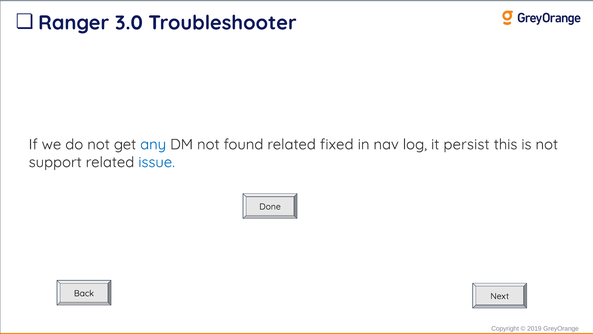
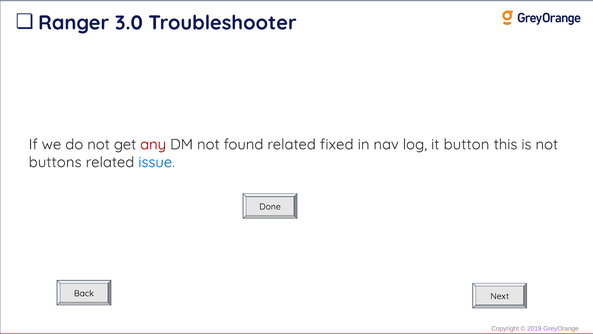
any colour: blue -> red (153, 144)
persist: persist -> button (466, 144)
support: support -> buttons (55, 162)
